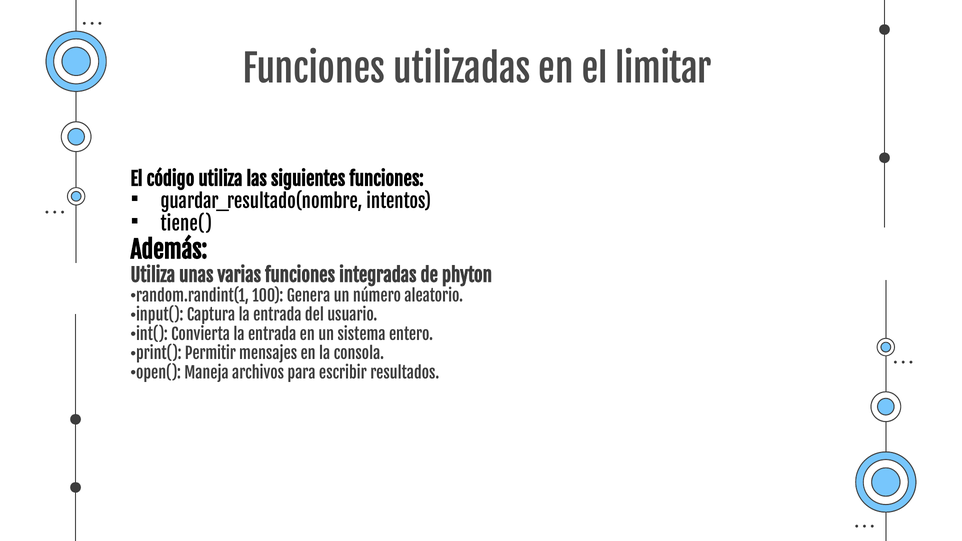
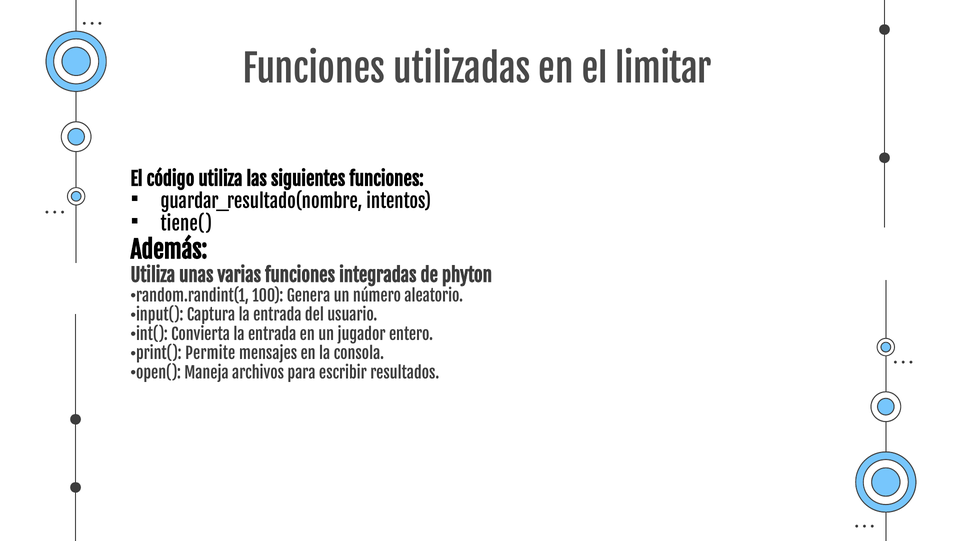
sistema: sistema -> jugador (362, 335)
Permitir: Permitir -> Permite (210, 354)
